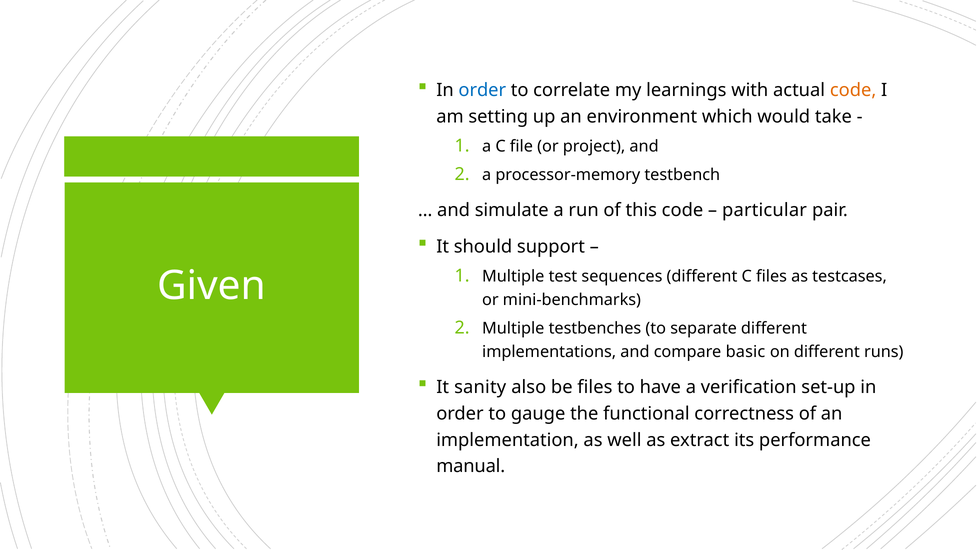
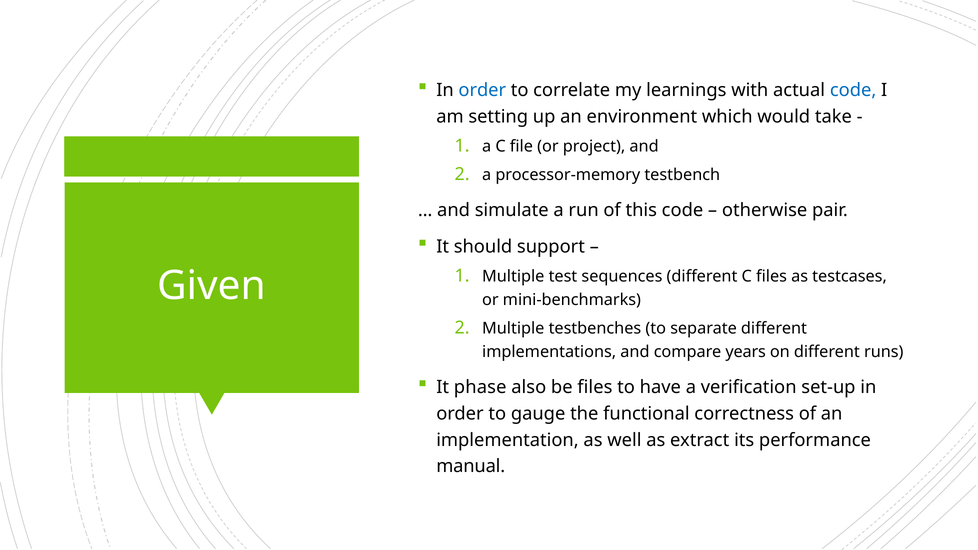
code colour: orange -> blue (853, 90)
particular: particular -> otherwise (765, 210)
basic: basic -> years (746, 352)
sanity: sanity -> phase (480, 387)
